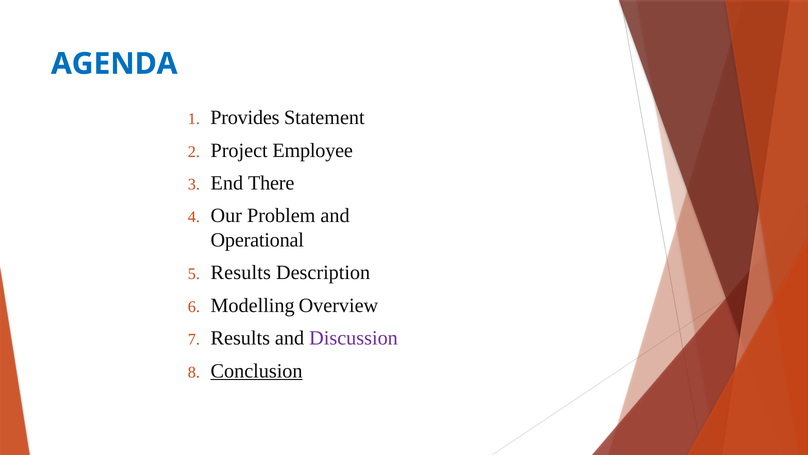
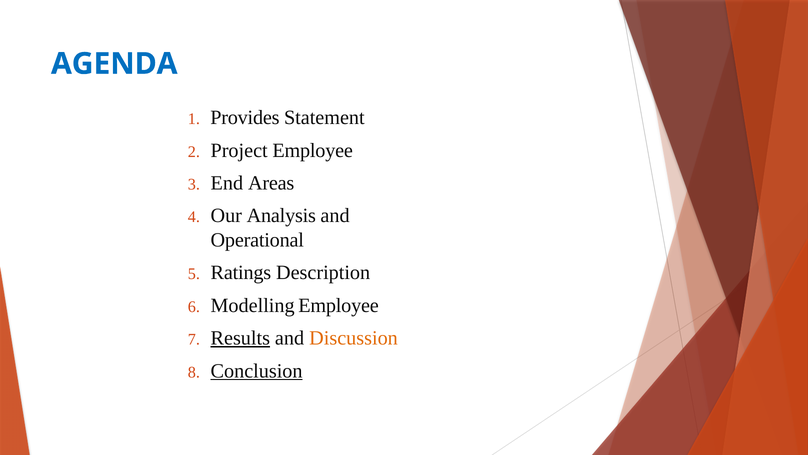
There: There -> Areas (271, 183)
Problem: Problem -> Analysis (281, 216)
Results: Results -> Ratings (241, 272)
Modelling Overview: Overview -> Employee (339, 305)
Results underline: none -> present (240, 338)
Discussion colour: purple -> orange (354, 338)
